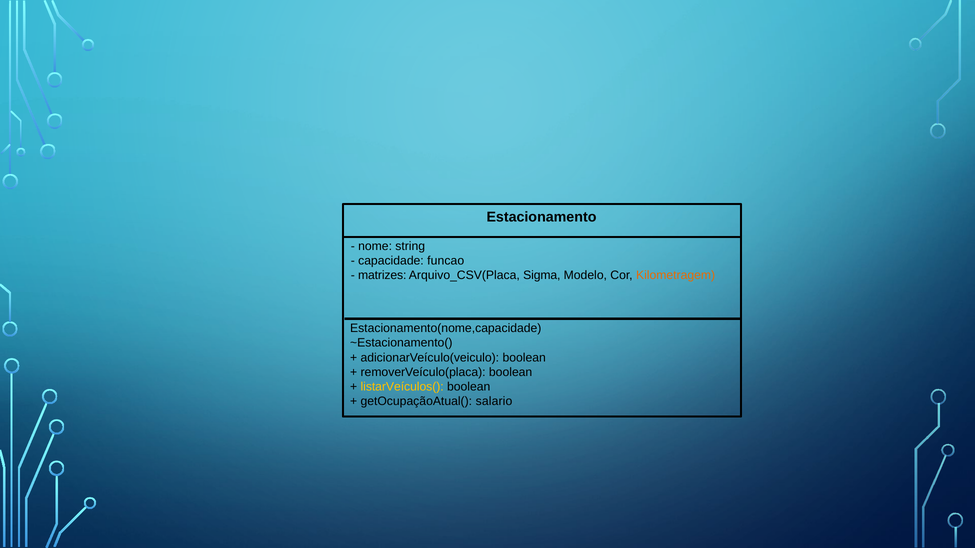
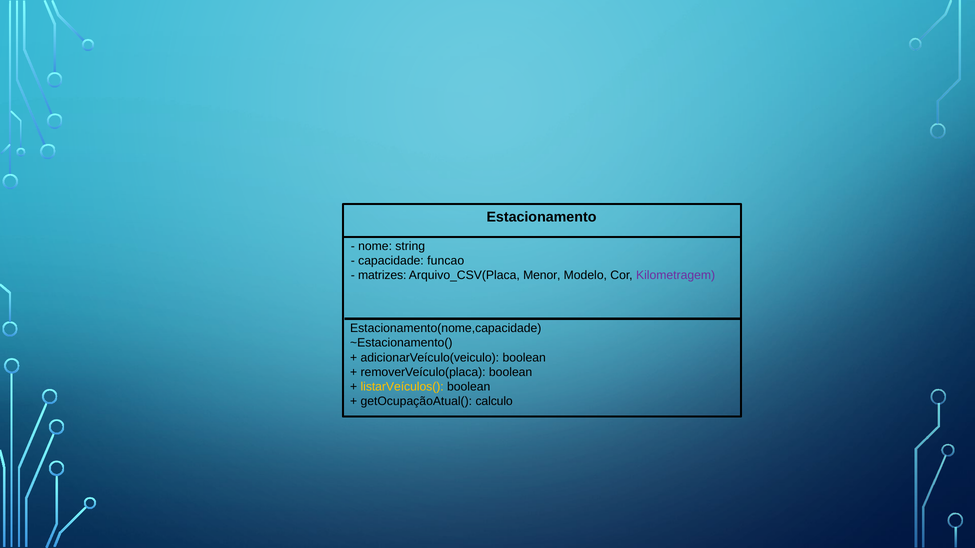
Sigma: Sigma -> Menor (542, 276)
Kilometragem colour: orange -> purple (676, 276)
salario: salario -> calculo (494, 402)
